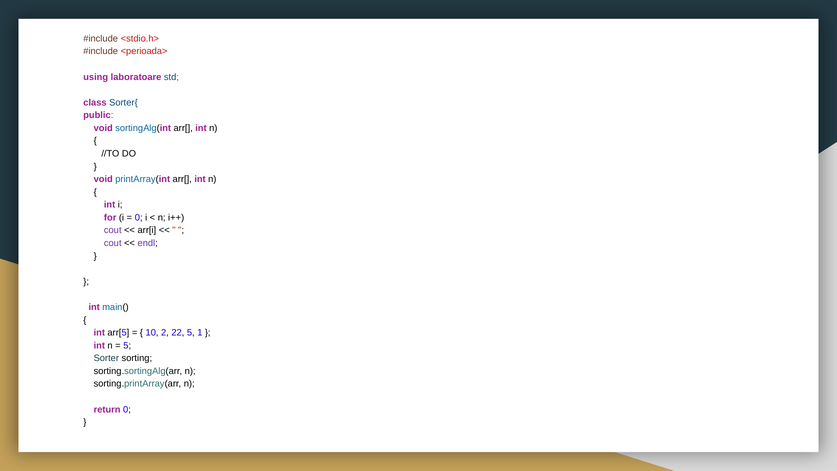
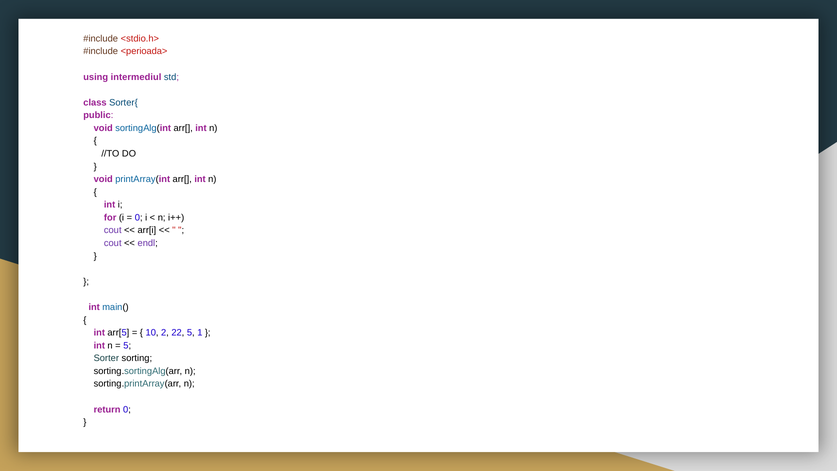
laboratoare: laboratoare -> intermediul (136, 77)
